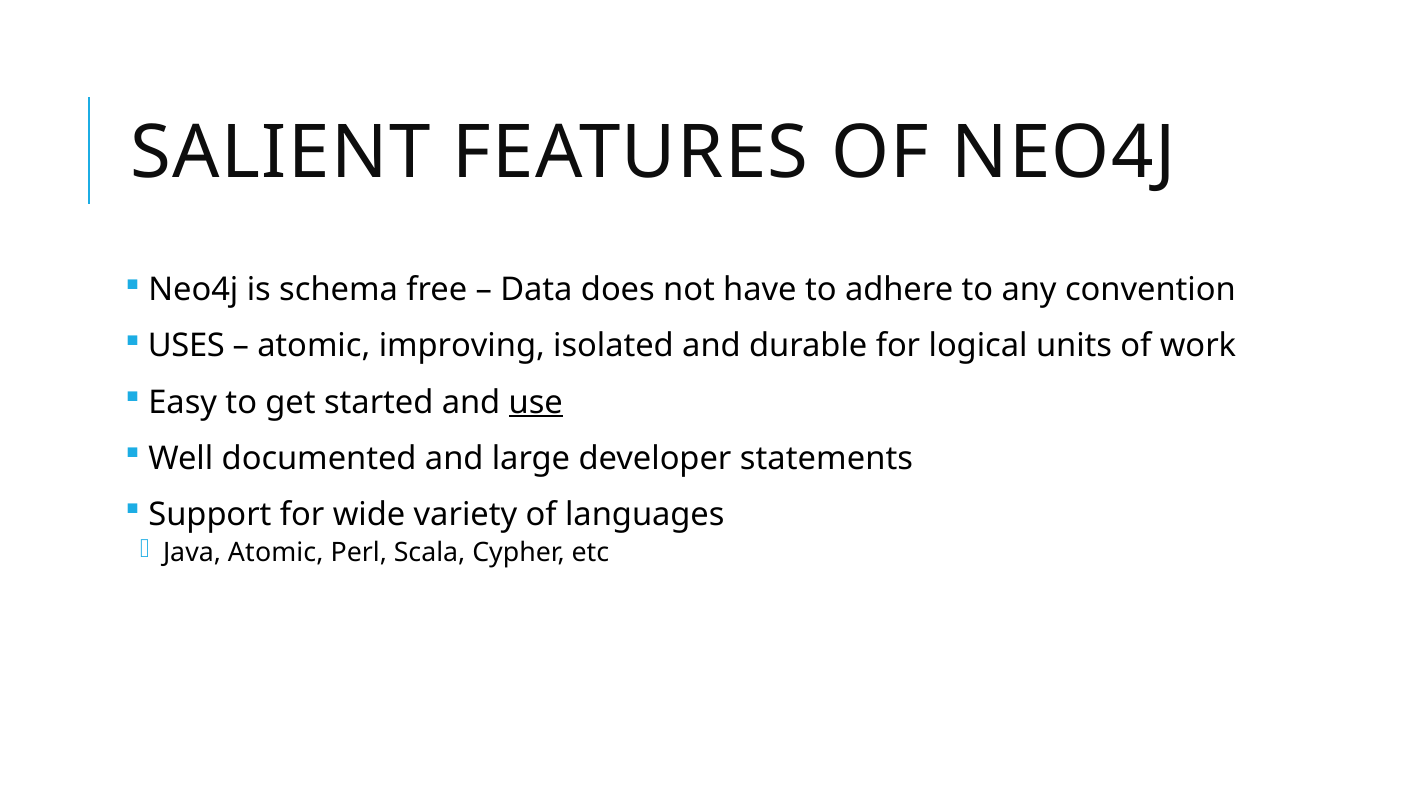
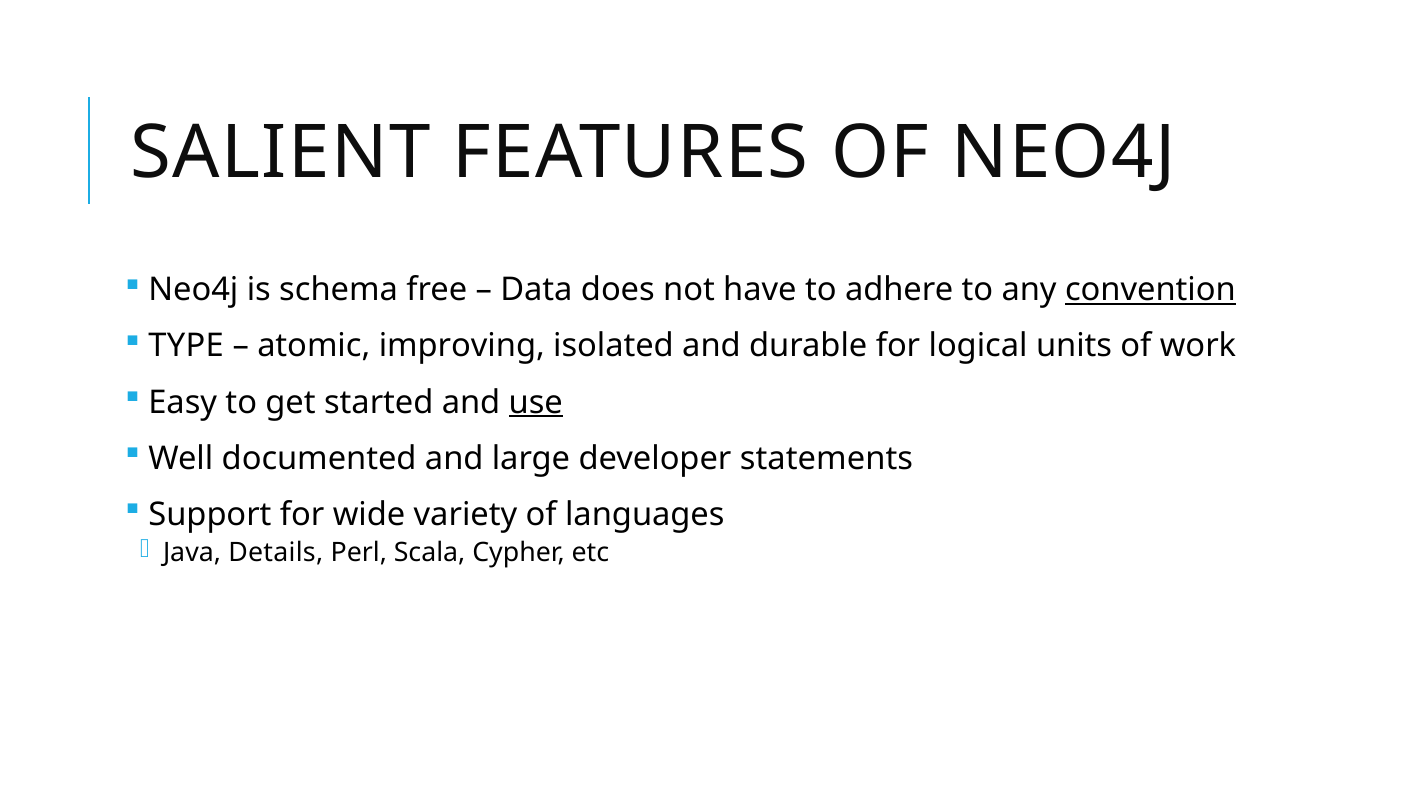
convention underline: none -> present (1150, 290)
USES: USES -> TYPE (186, 346)
Java Atomic: Atomic -> Details (276, 553)
